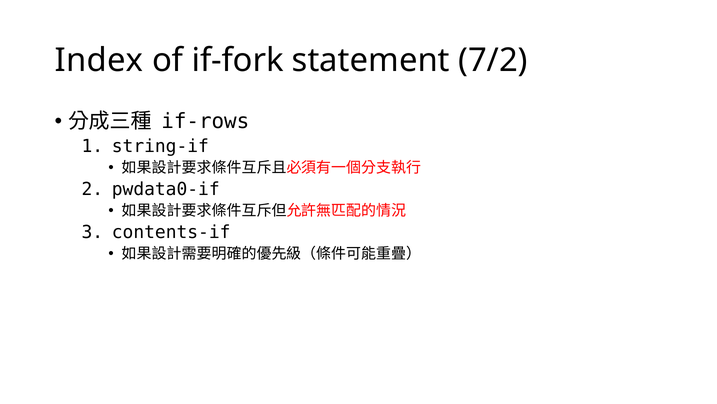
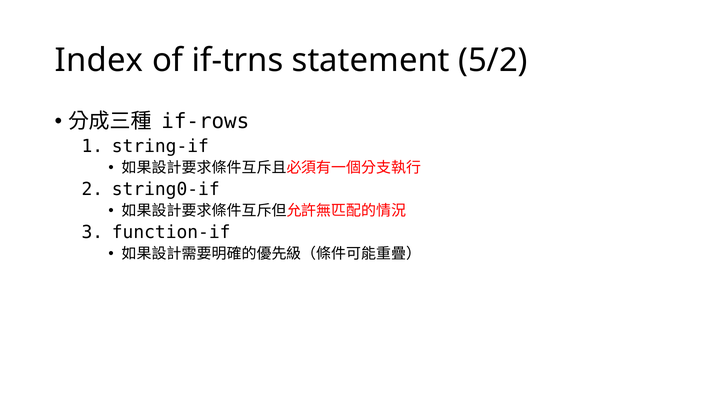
if-fork: if-fork -> if-trns (238, 60)
7/2: 7/2 -> 5/2 (493, 60)
pwdata0-if: pwdata0-if -> string0-if (166, 189)
contents-if: contents-if -> function-if (171, 232)
